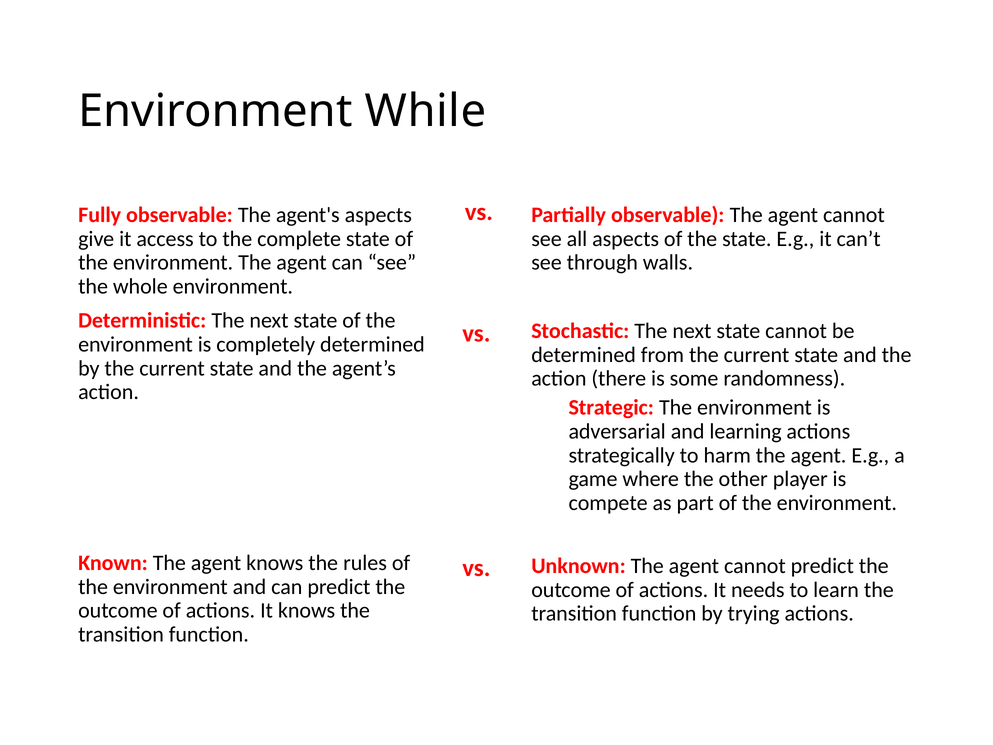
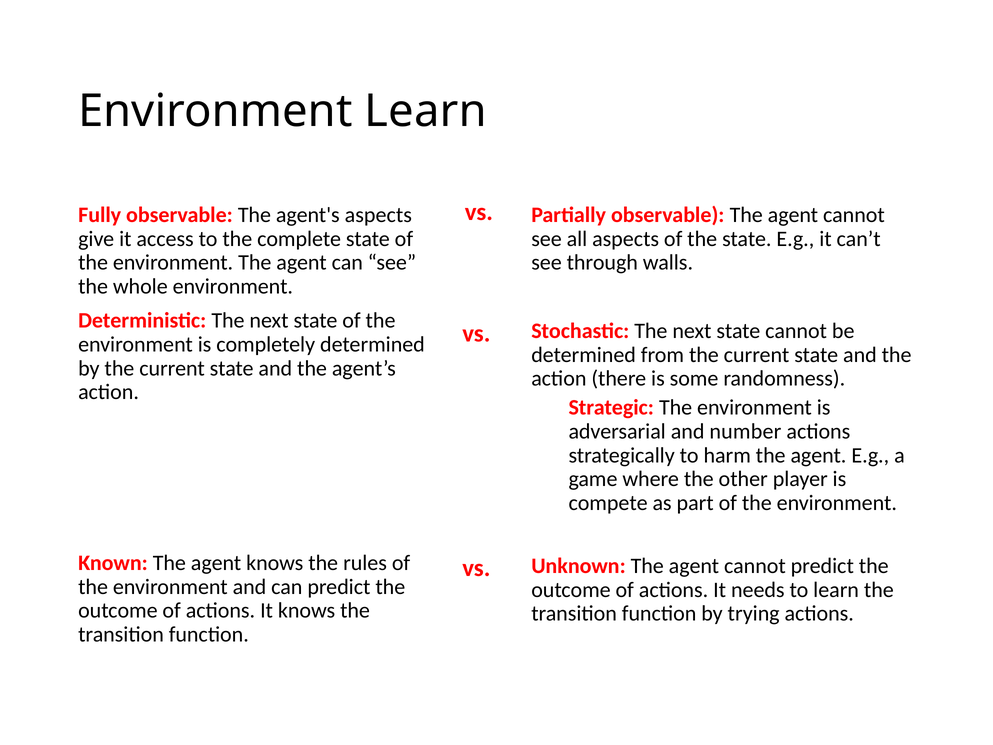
Environment While: While -> Learn (426, 111)
learning: learning -> number (745, 431)
